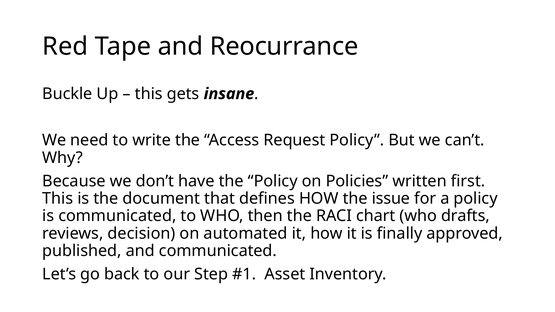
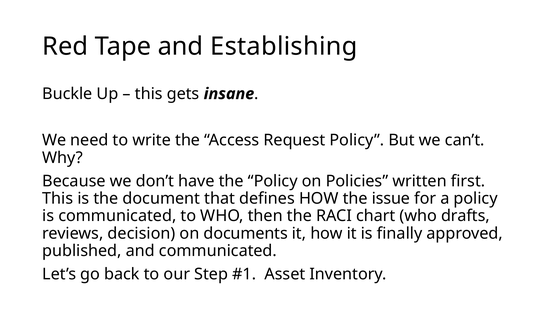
Reocurrance: Reocurrance -> Establishing (284, 47)
automated: automated -> documents (246, 234)
